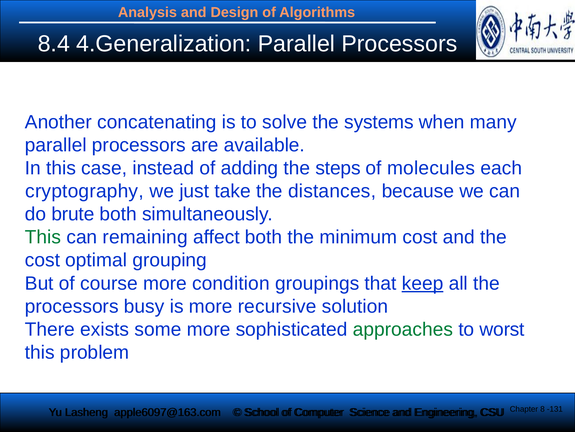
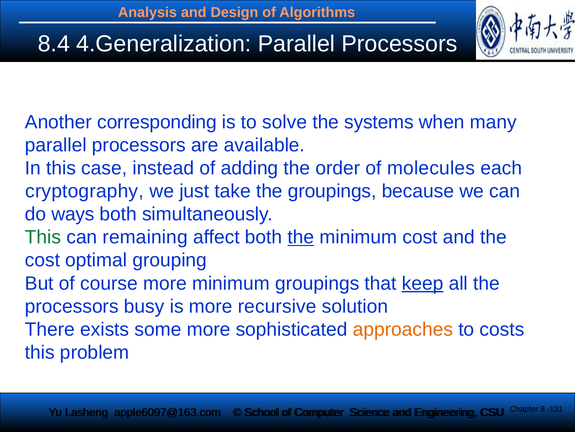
concatenating: concatenating -> corresponding (157, 122)
steps: steps -> order (338, 168)
the distances: distances -> groupings (332, 191)
brute: brute -> ways (73, 214)
the underline: none -> present (301, 237)
more condition: condition -> minimum (231, 283)
approaches colour: green -> orange (403, 329)
worst: worst -> costs (502, 329)
